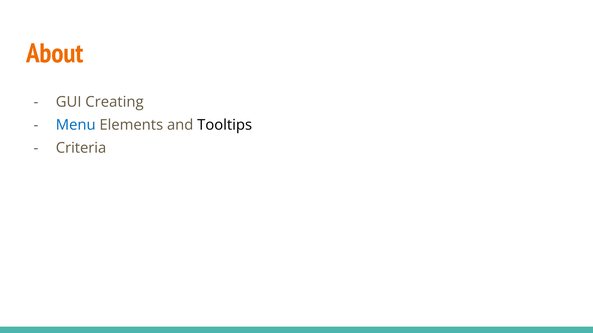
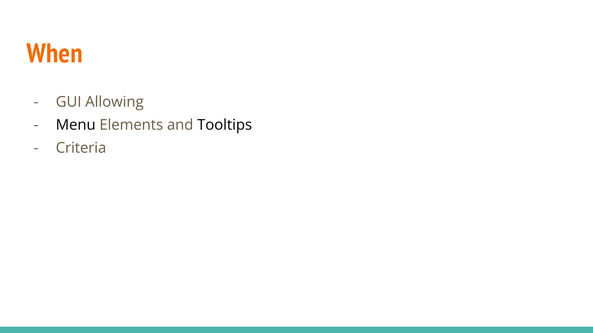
About: About -> When (55, 53)
Creating: Creating -> Allowing (114, 102)
Menu colour: blue -> black (76, 125)
